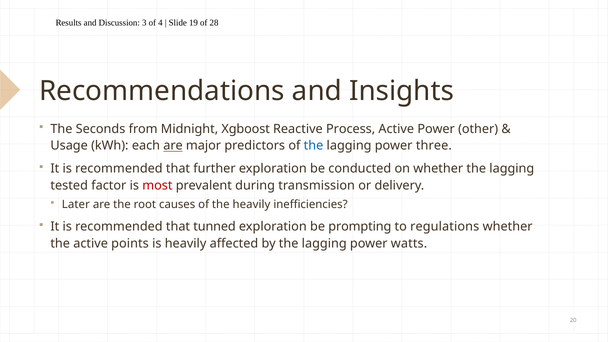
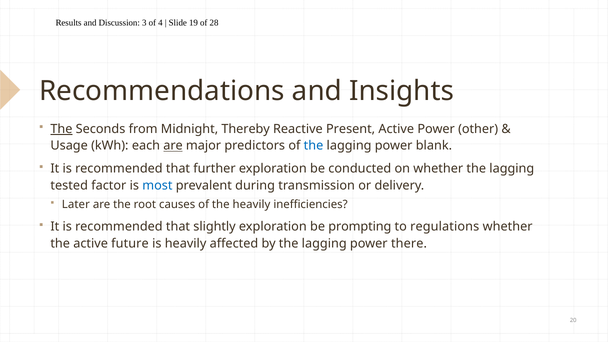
The underline: none -> present (61, 129)
Xgboost: Xgboost -> Thereby (246, 129)
Process: Process -> Present (351, 129)
three: three -> blank (434, 146)
most colour: red -> blue (157, 185)
tunned: tunned -> slightly (215, 227)
points: points -> future (130, 243)
watts: watts -> there (409, 243)
